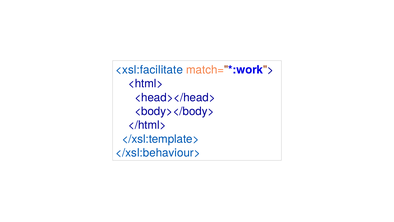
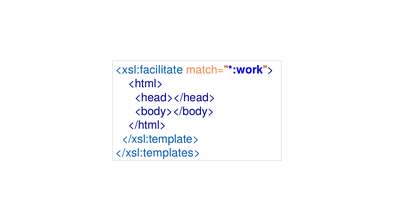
</xsl:behaviour>: </xsl:behaviour> -> </xsl:templates> (158, 153)
